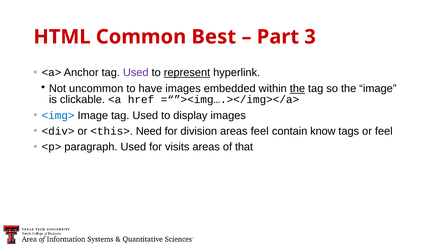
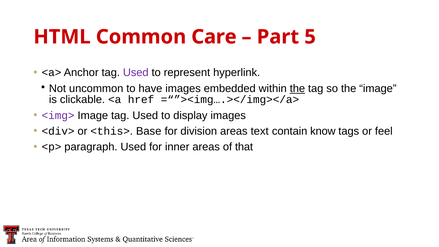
Best: Best -> Care (214, 37)
3: 3 -> 5 (310, 37)
represent underline: present -> none (187, 73)
<img> colour: blue -> purple (58, 115)
Need: Need -> Base (149, 131)
areas feel: feel -> text (260, 131)
visits: visits -> inner (177, 147)
